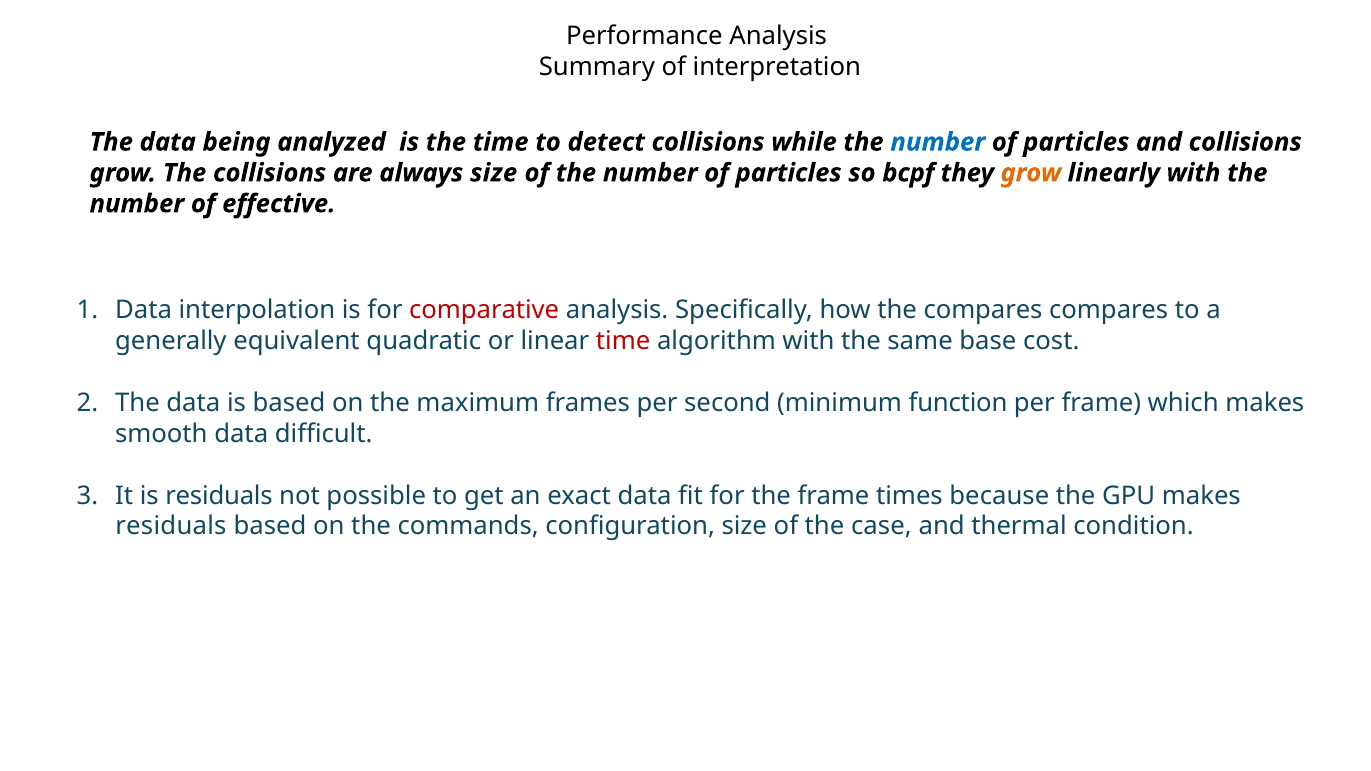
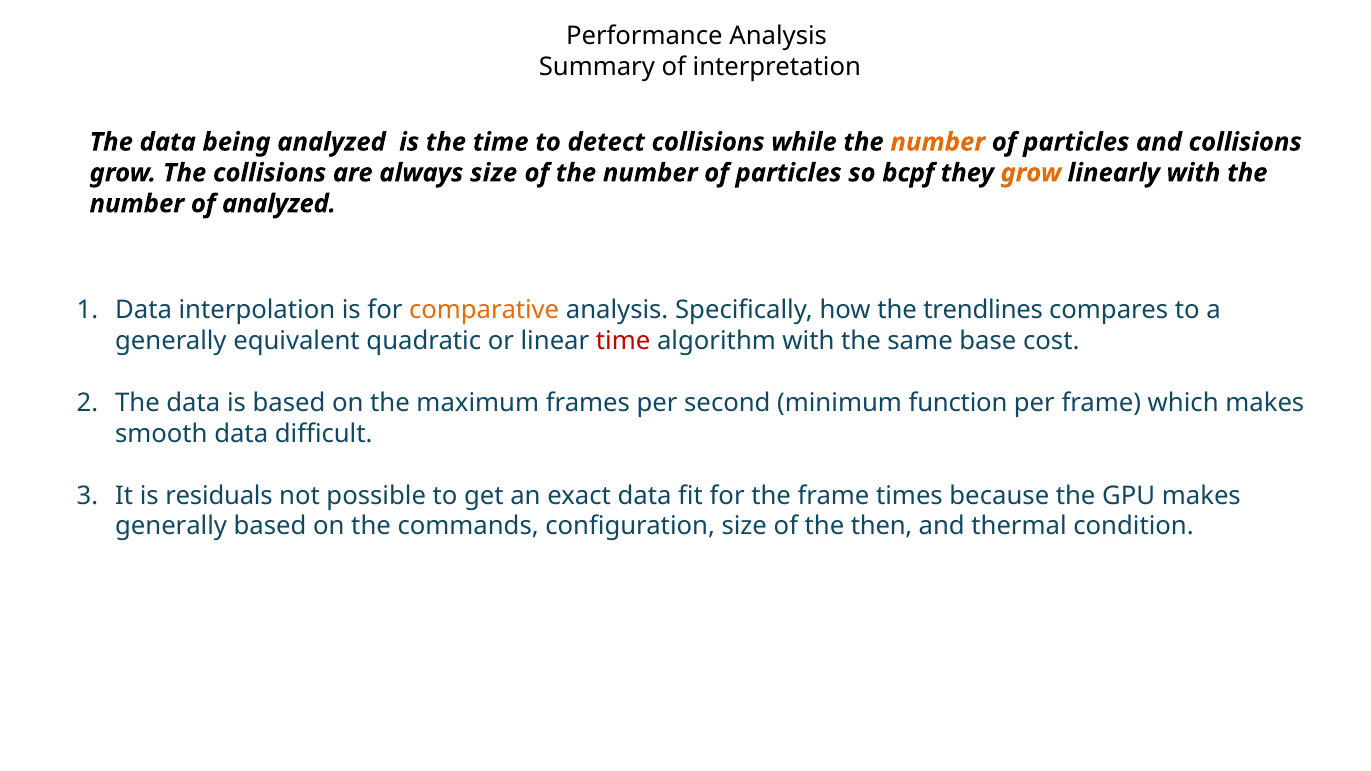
number colour: blue -> orange (938, 142)
of effective: effective -> analyzed (279, 204)
comparative colour: red -> orange (484, 311)
the compares: compares -> trendlines (983, 311)
residuals: residuals -> generally (171, 526)
case: case -> then (882, 526)
